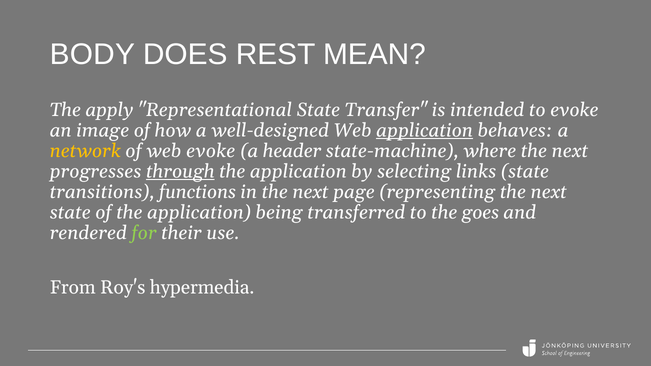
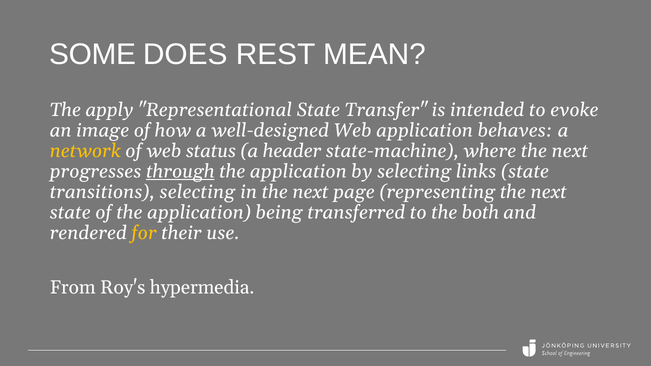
BODY: BODY -> SOME (93, 55)
application underline: present -> none (425, 131)
web evoke: evoke -> status (211, 151)
transitions functions: functions -> selecting (197, 192)
goes: goes -> both (480, 213)
for colour: light green -> yellow (144, 233)
